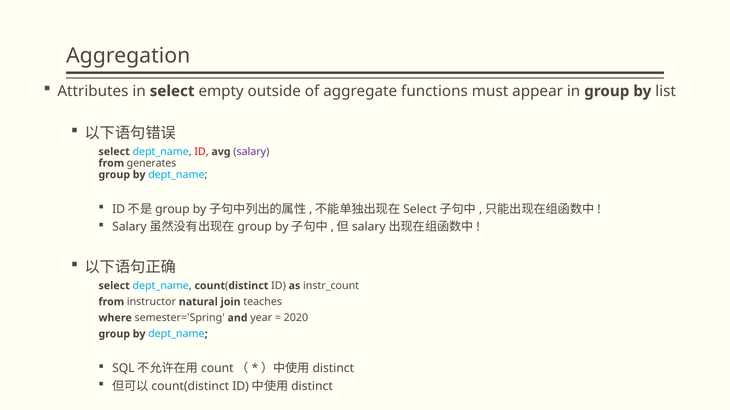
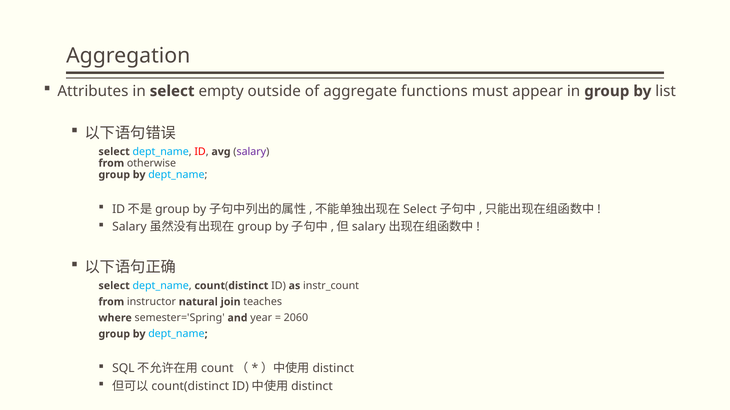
generates: generates -> otherwise (151, 163)
2020: 2020 -> 2060 (296, 318)
